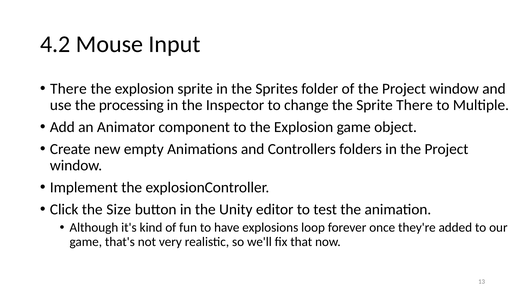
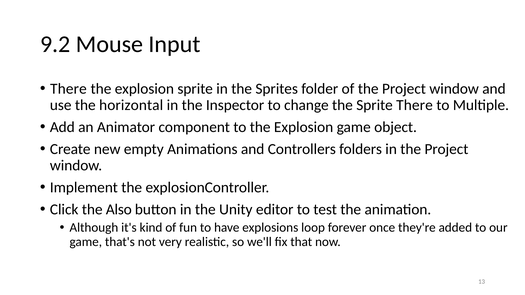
4.2: 4.2 -> 9.2 (55, 44)
processing: processing -> horizontal (131, 105)
Size: Size -> Also (119, 210)
